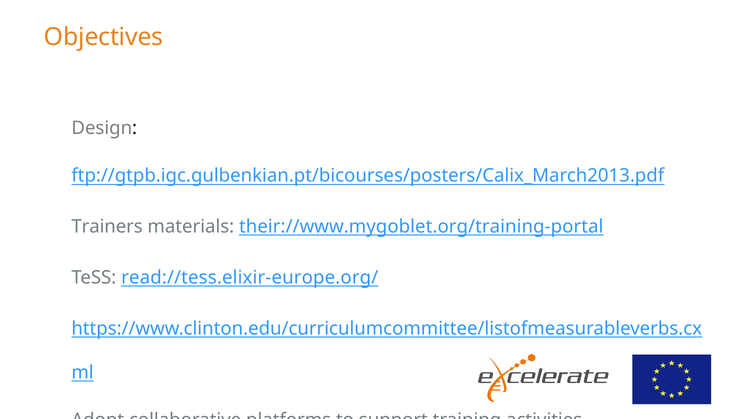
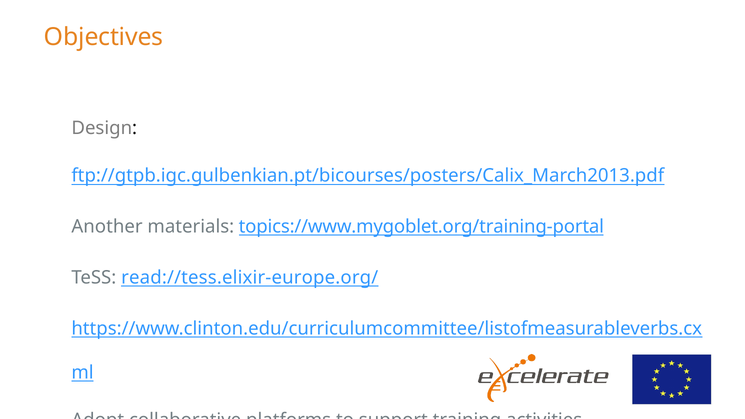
Trainers: Trainers -> Another (107, 227)
their://www.mygoblet.org/training-portal: their://www.mygoblet.org/training-portal -> topics://www.mygoblet.org/training-portal (421, 227)
